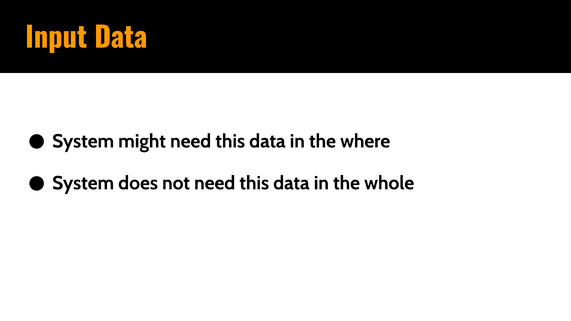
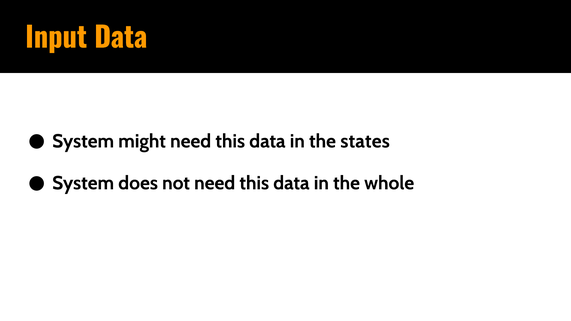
where: where -> states (365, 141)
